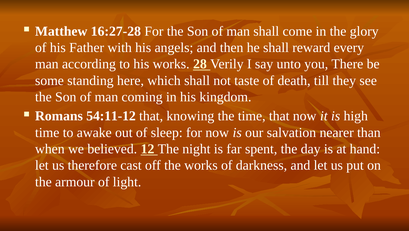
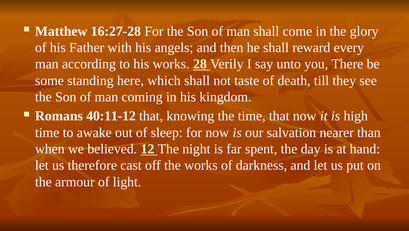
54:11-12: 54:11-12 -> 40:11-12 (111, 116)
